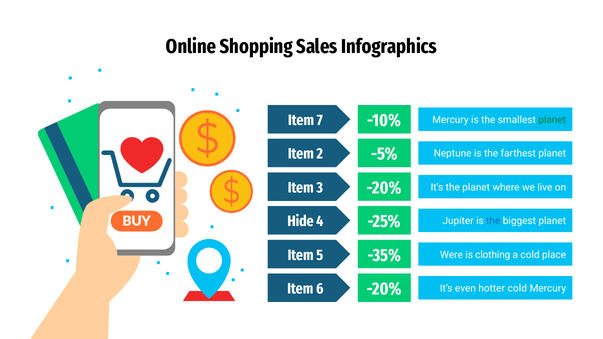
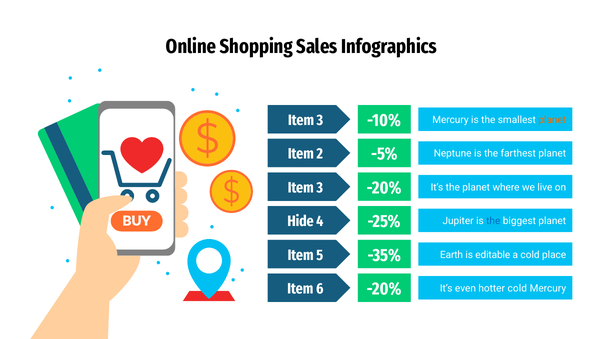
7: 7 -> 3 (320, 120)
planet colour: green -> orange (552, 120)
Were: Were -> Earth (452, 255)
clothing: clothing -> editable (493, 255)
